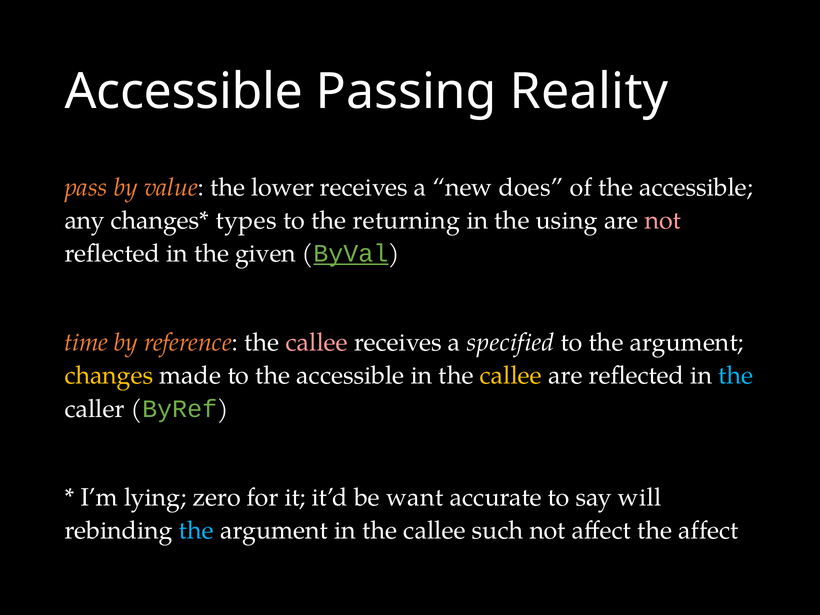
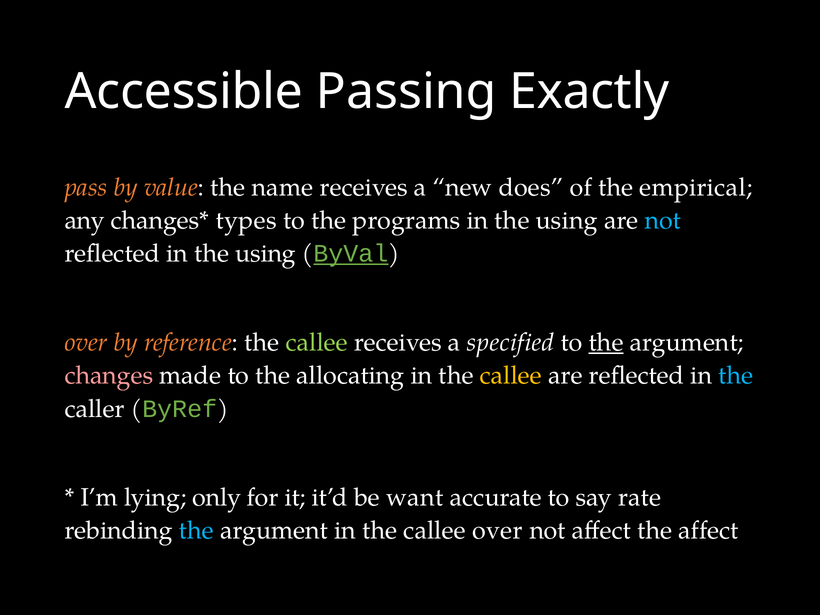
Reality: Reality -> Exactly (589, 92)
lower: lower -> name (283, 188)
of the accessible: accessible -> empirical (696, 188)
returning: returning -> programs (406, 221)
not colour: pink -> light blue (663, 221)
reflected in the given: given -> using (266, 254)
time: time -> over (86, 343)
callee colour: pink -> light green (317, 343)
the underline: none -> present (606, 343)
changes colour: yellow -> pink (109, 376)
to the accessible: accessible -> allocating (350, 376)
zero: zero -> only (217, 498)
will: will -> rate (640, 498)
callee such: such -> over (497, 531)
